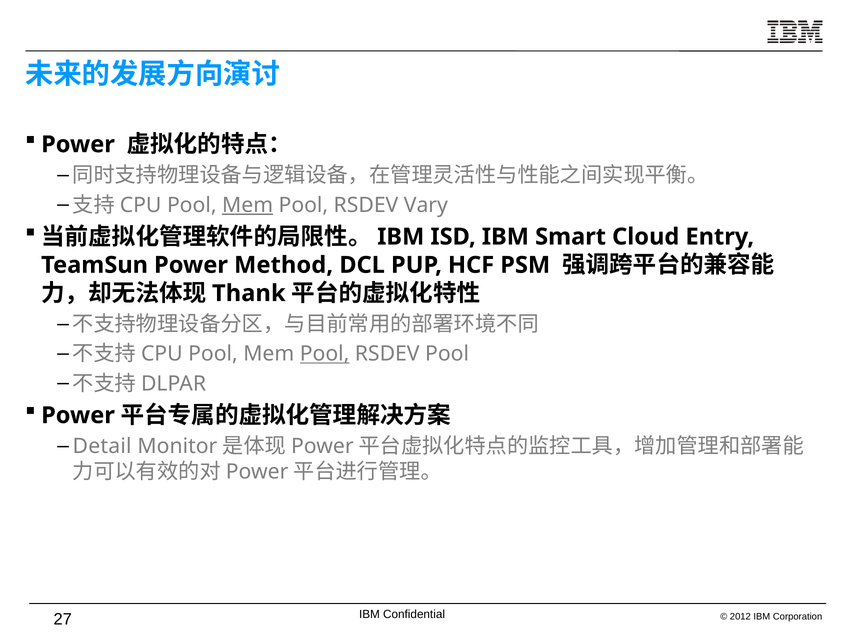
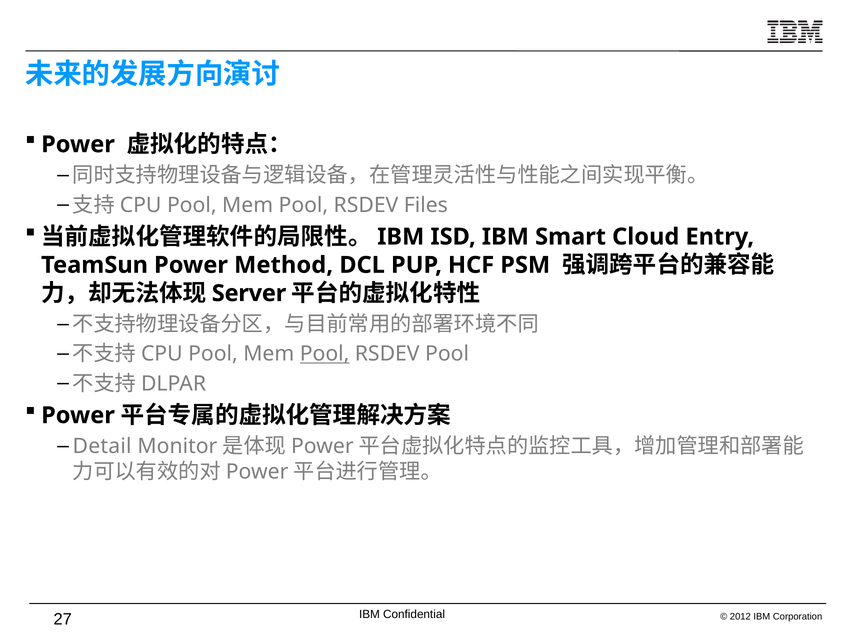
Mem underline: present -> none (248, 205)
Vary: Vary -> Files (426, 205)
Thank: Thank -> Server (249, 293)
